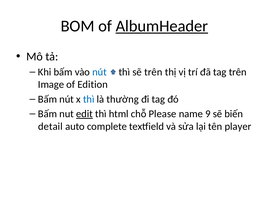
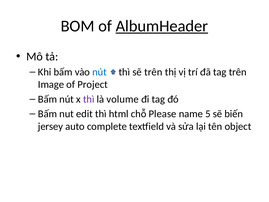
Edition: Edition -> Project (93, 84)
thì colour: blue -> purple (89, 99)
thường: thường -> volume (123, 99)
edit underline: present -> none (84, 114)
9: 9 -> 5 (208, 114)
detail: detail -> jersey (51, 126)
player: player -> object (238, 126)
